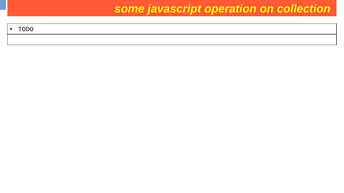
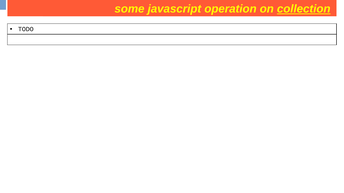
collection underline: none -> present (304, 9)
